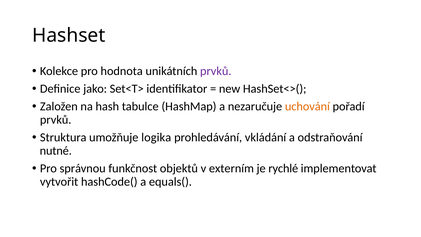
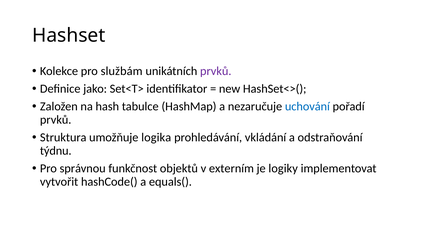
hodnota: hodnota -> službám (122, 71)
uchování colour: orange -> blue (307, 106)
nutné: nutné -> týdnu (56, 151)
rychlé: rychlé -> logiky (283, 168)
